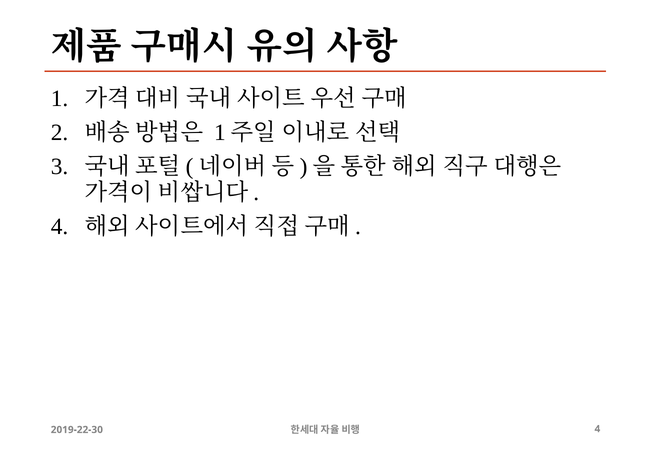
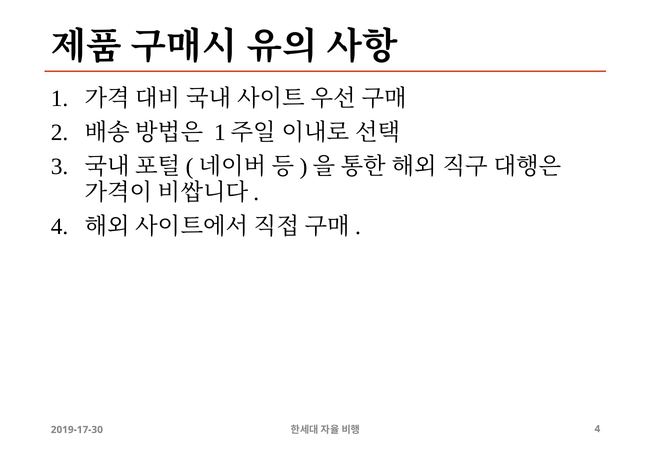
2019-22-30: 2019-22-30 -> 2019-17-30 (77, 430)
